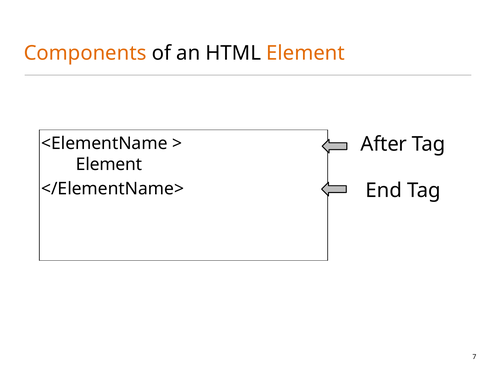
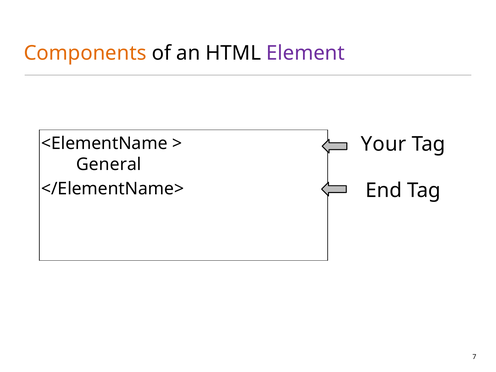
Element colour: orange -> purple (306, 53)
After: After -> Your (384, 144)
Element: Element -> General (109, 164)
